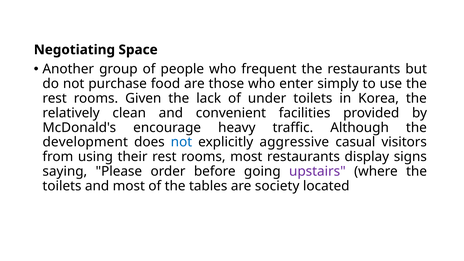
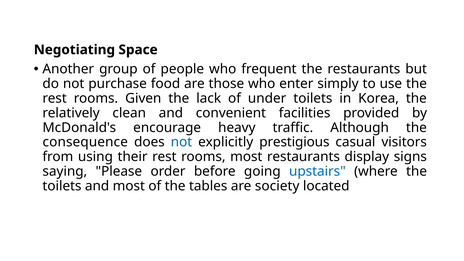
development: development -> consequence (85, 142)
aggressive: aggressive -> prestigious (294, 142)
upstairs colour: purple -> blue (317, 171)
